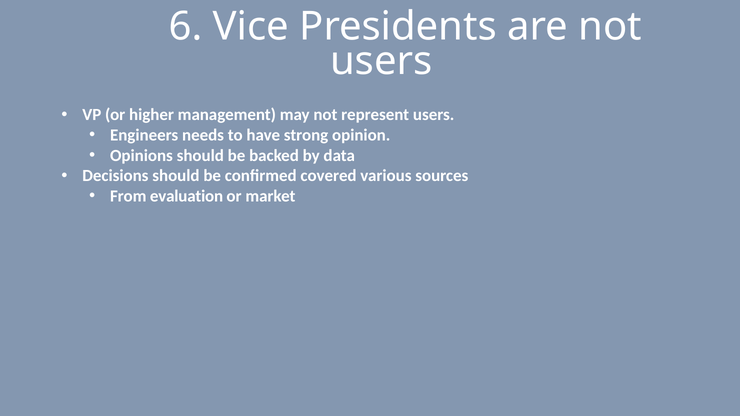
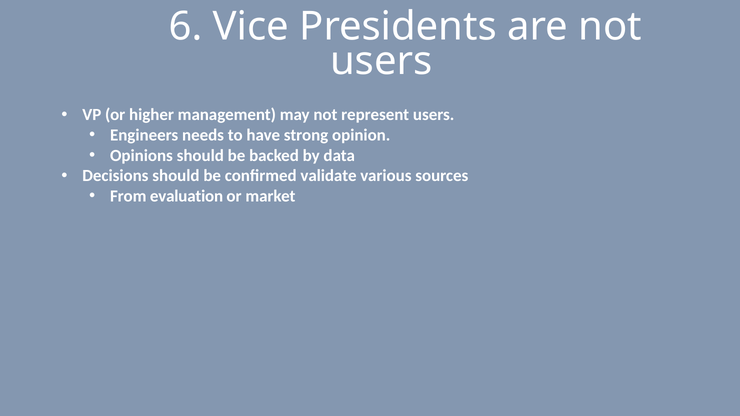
covered: covered -> validate (329, 176)
